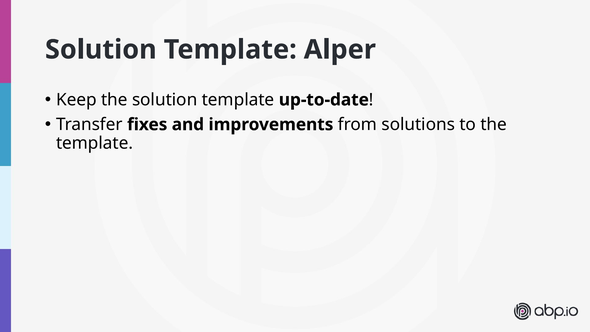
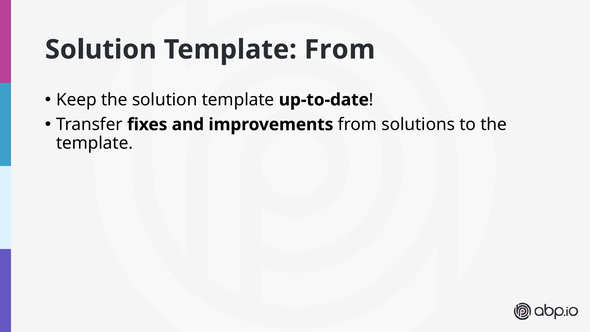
Template Alper: Alper -> From (340, 50)
